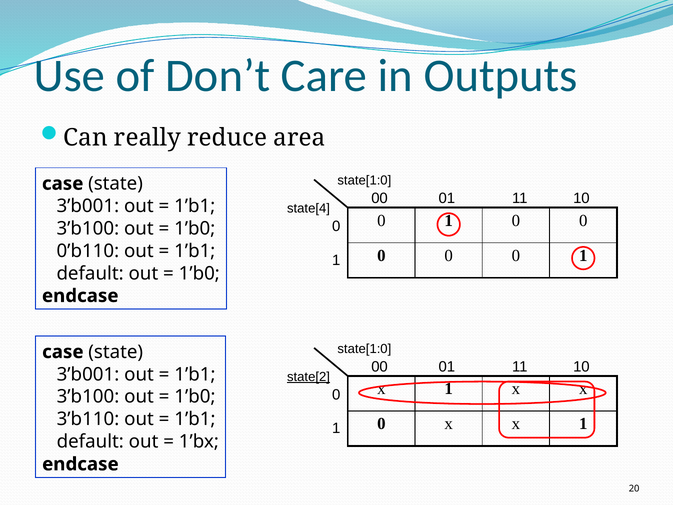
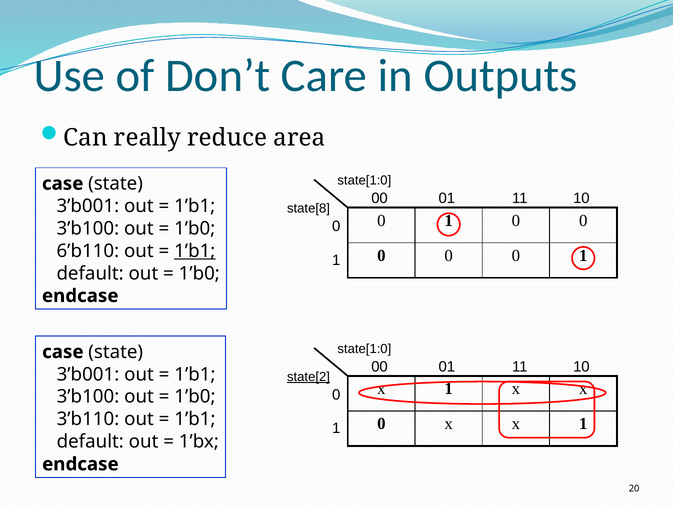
state[4: state[4 -> state[8 (308, 208)
0’b110: 0’b110 -> 6’b110 (88, 251)
1’b1 underline: none -> present (195, 251)
